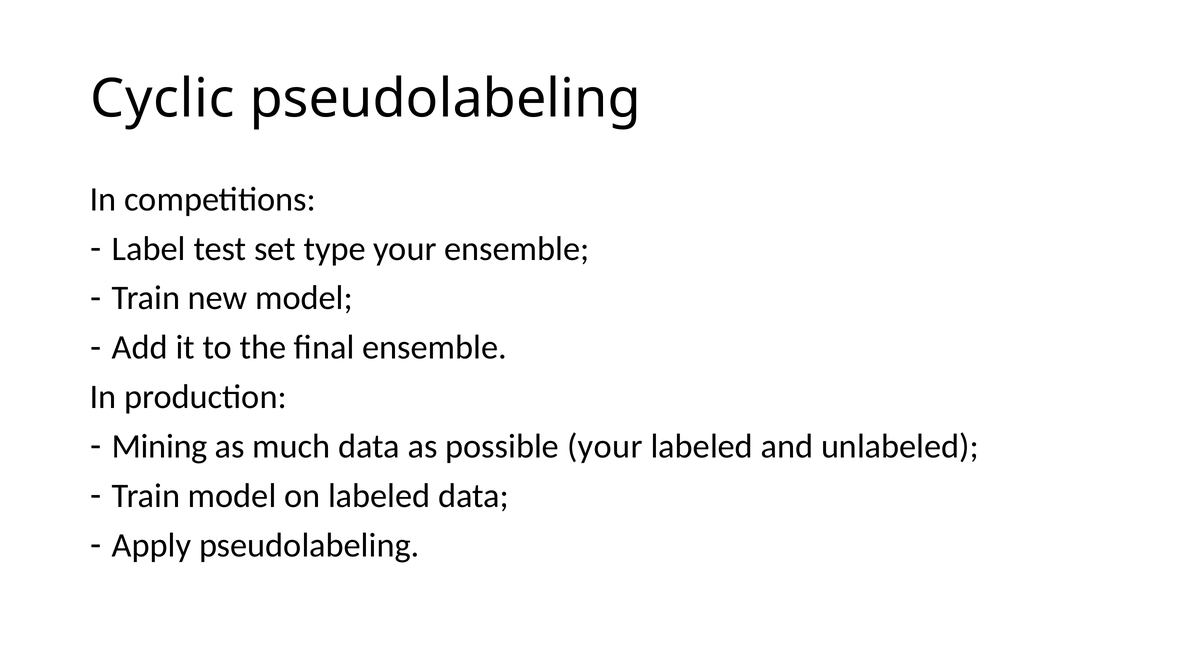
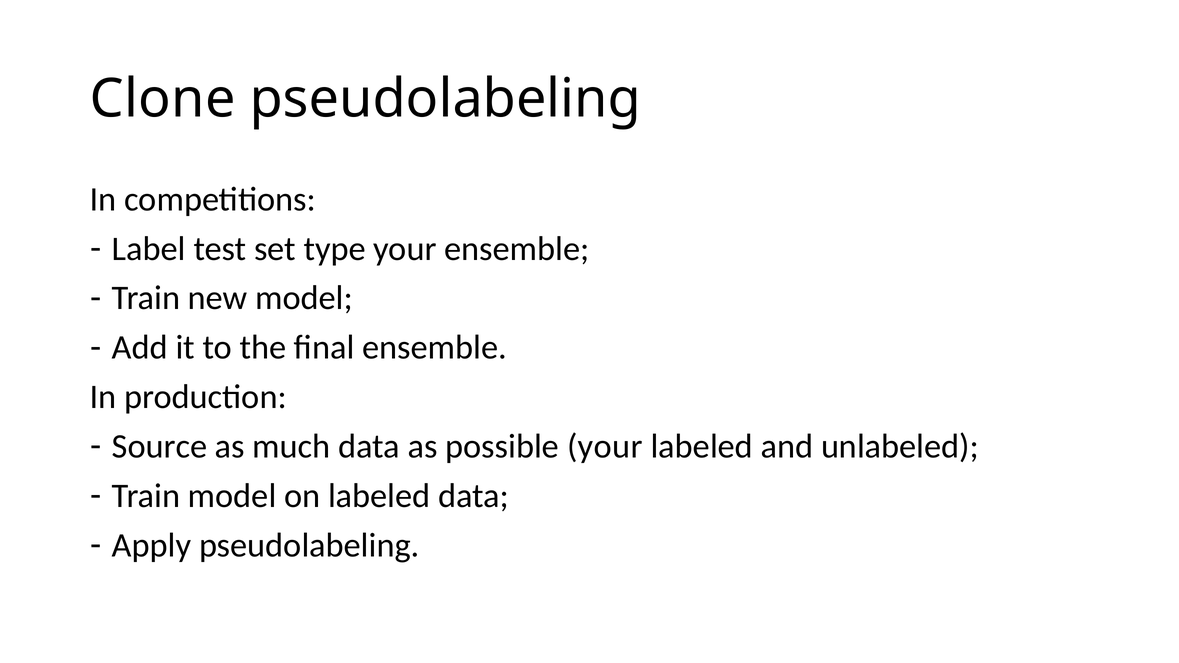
Cyclic: Cyclic -> Clone (163, 99)
Mining: Mining -> Source (160, 447)
